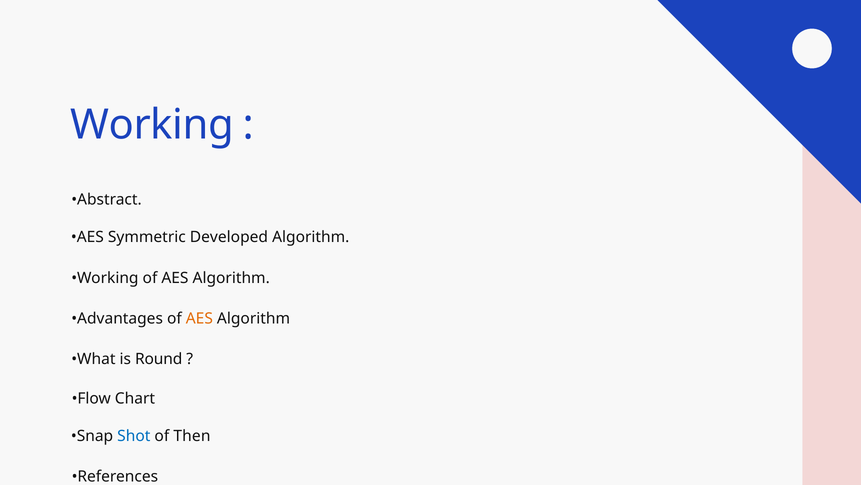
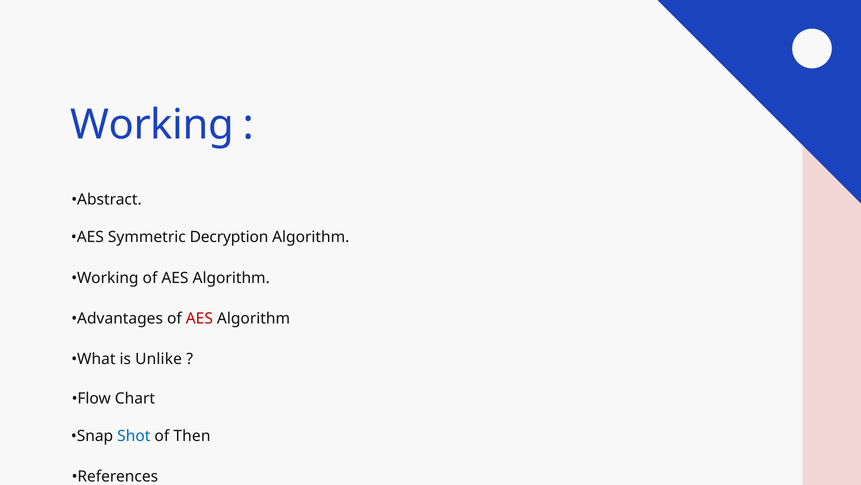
Developed: Developed -> Decryption (229, 237)
AES colour: orange -> red (199, 318)
Round: Round -> Unlike (159, 358)
